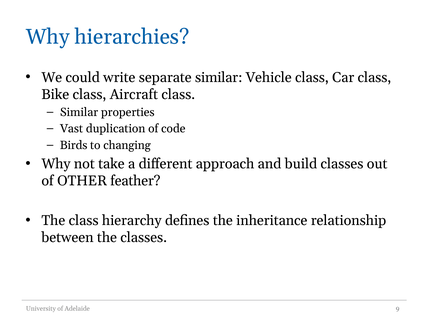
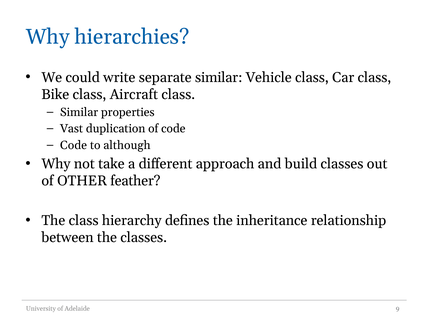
Birds: Birds -> Code (74, 145)
changing: changing -> although (127, 145)
